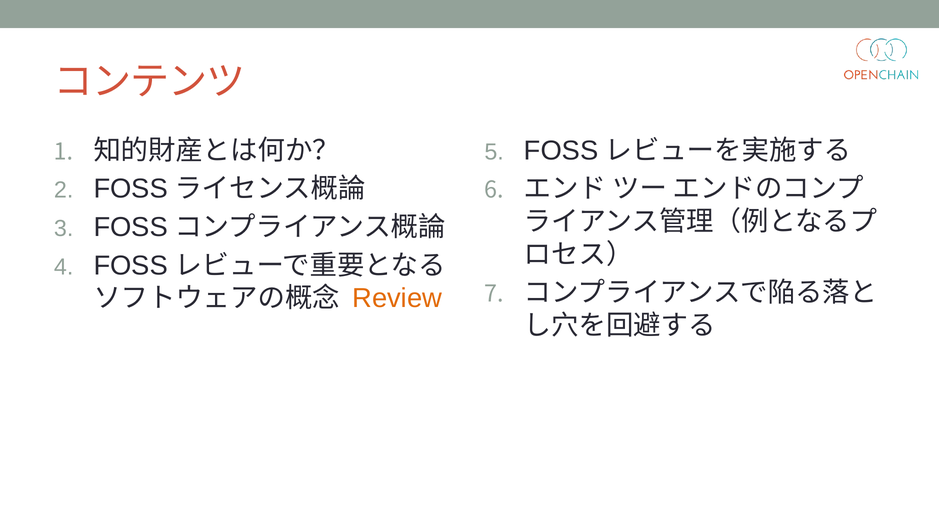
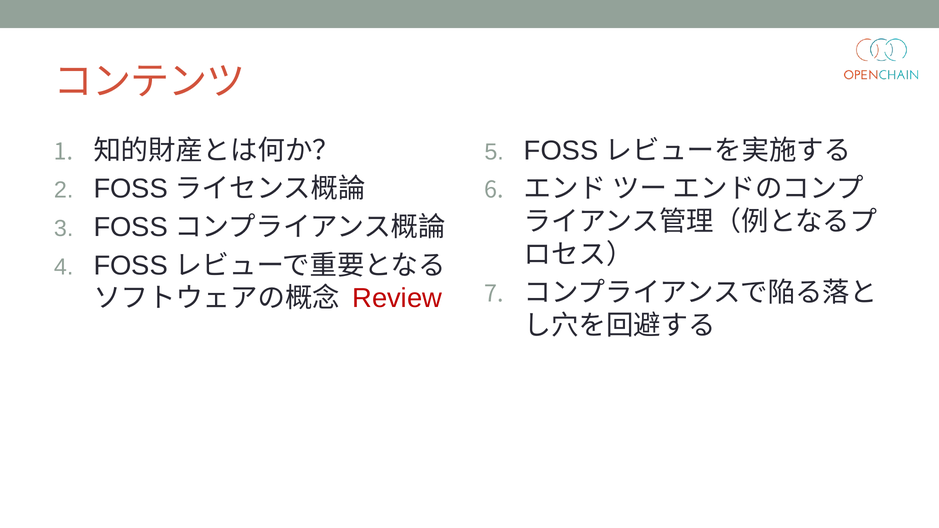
Review colour: orange -> red (397, 298)
